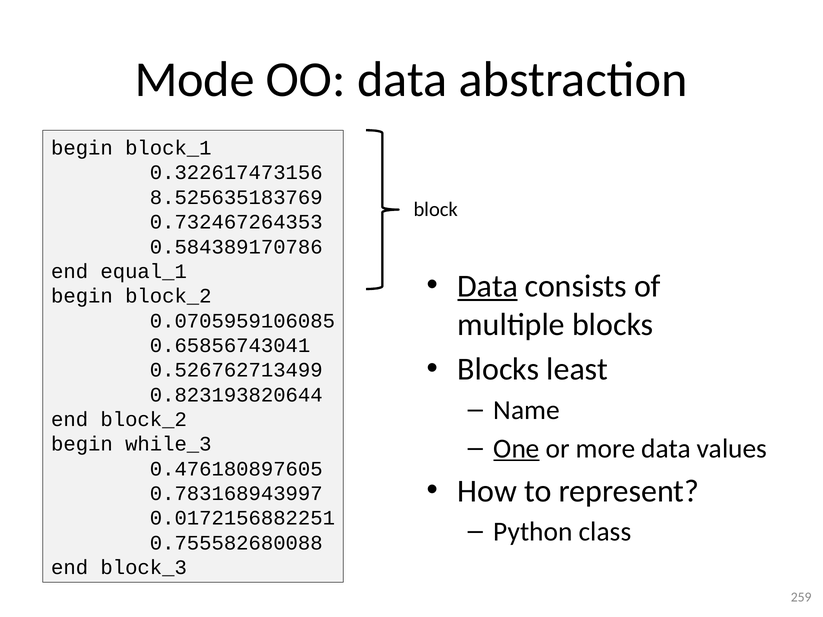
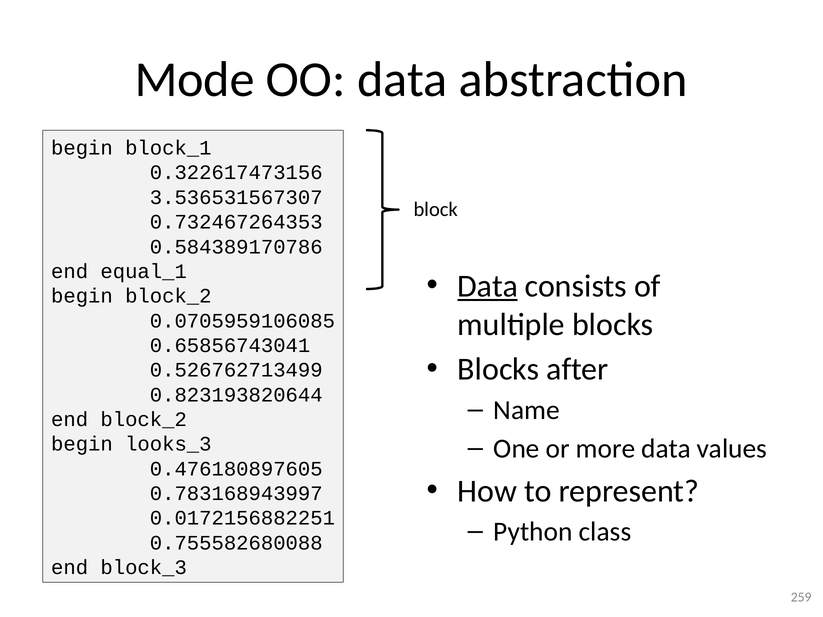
8.525635183769: 8.525635183769 -> 3.536531567307 (236, 197)
least: least -> after (577, 370)
One underline: present -> none (517, 449)
while_3: while_3 -> looks_3 (168, 444)
